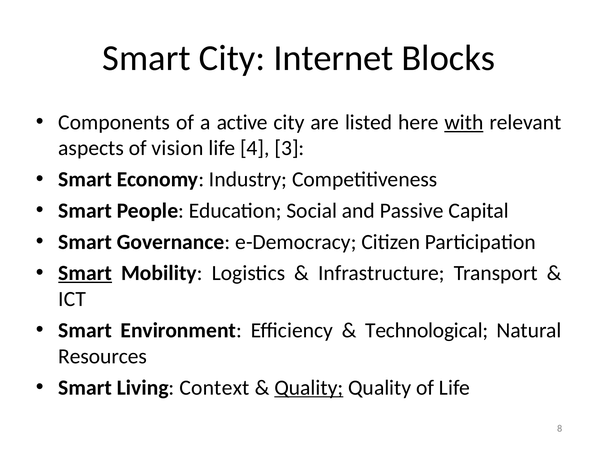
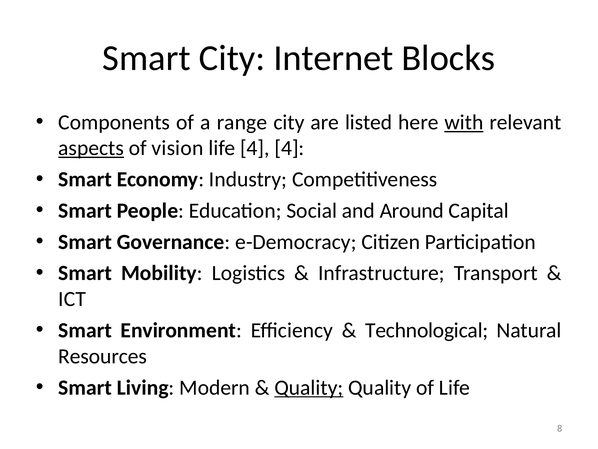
active: active -> range (242, 122)
aspects underline: none -> present (91, 148)
4 3: 3 -> 4 (289, 148)
Passive: Passive -> Around (412, 210)
Smart underline: present -> none (85, 273)
Context: Context -> Modern (215, 387)
